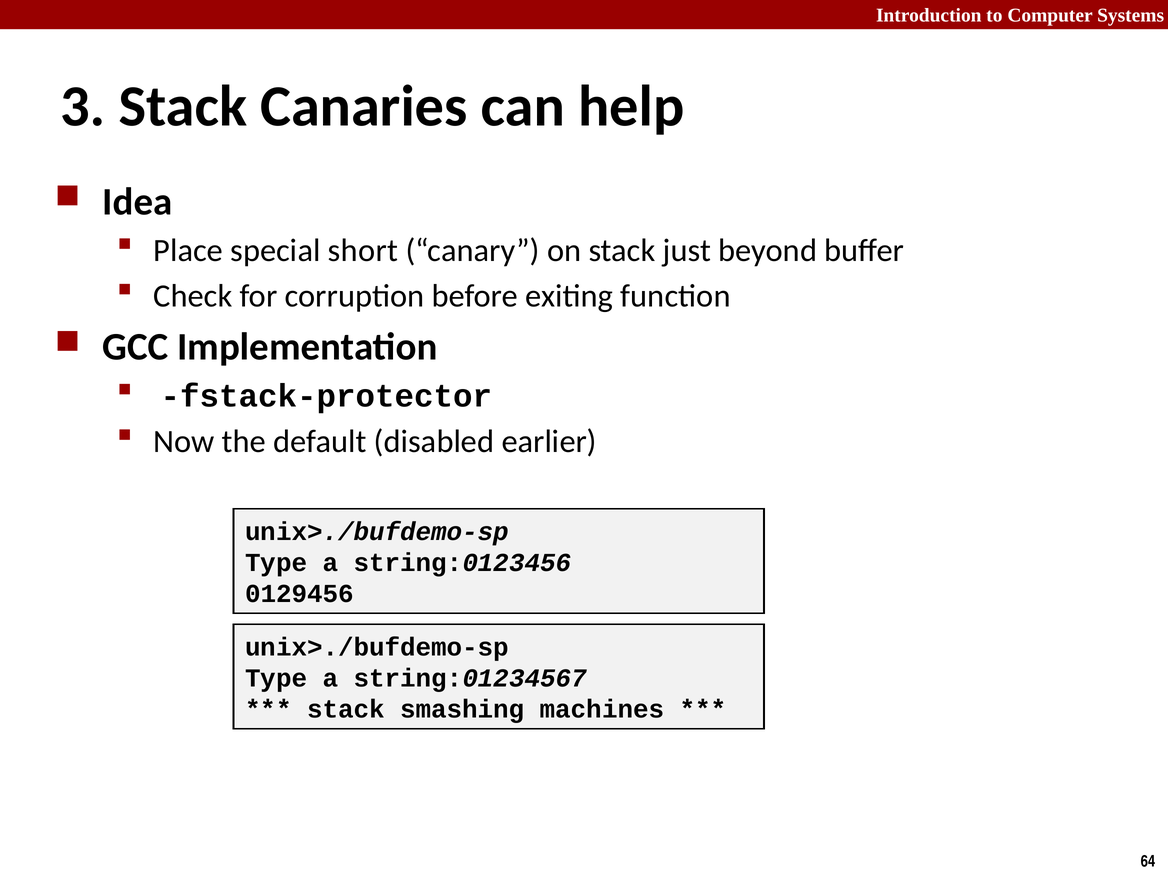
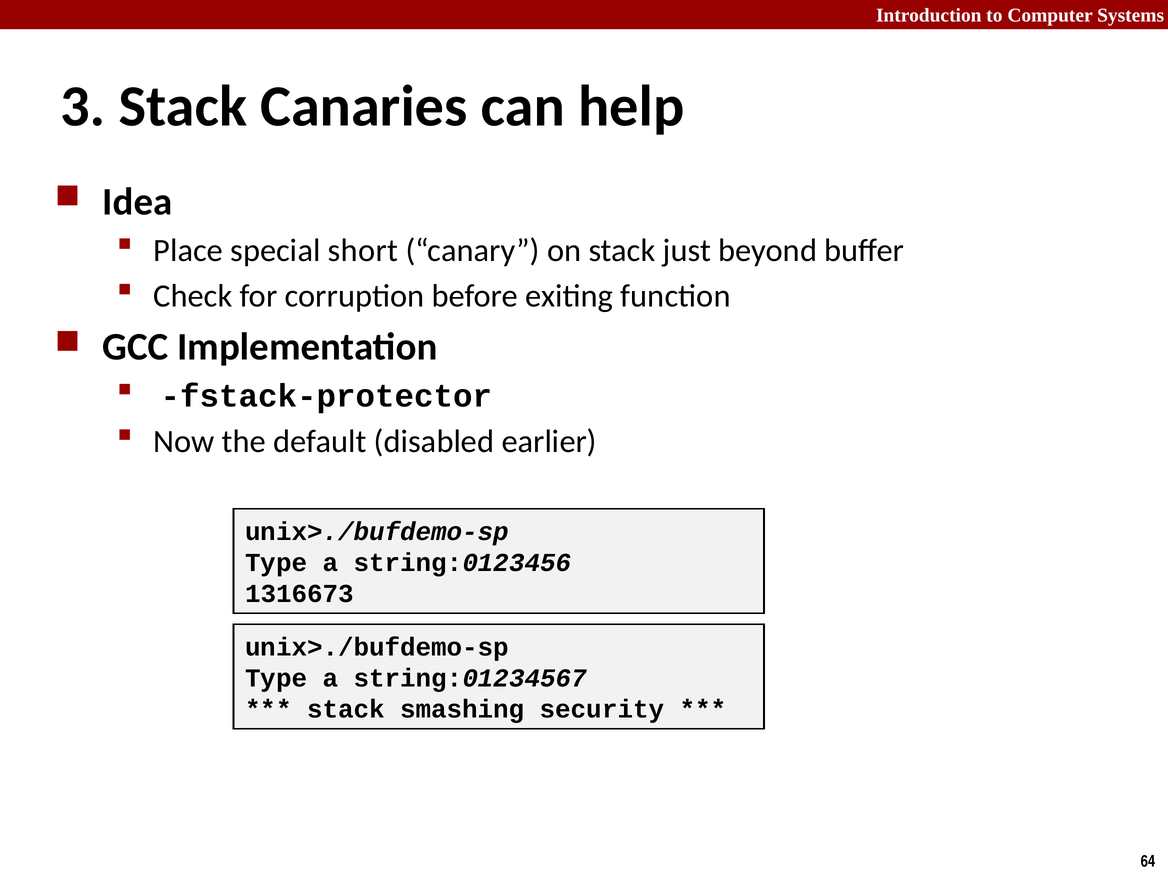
0129456: 0129456 -> 1316673 (299, 594)
machines: machines -> security (602, 709)
